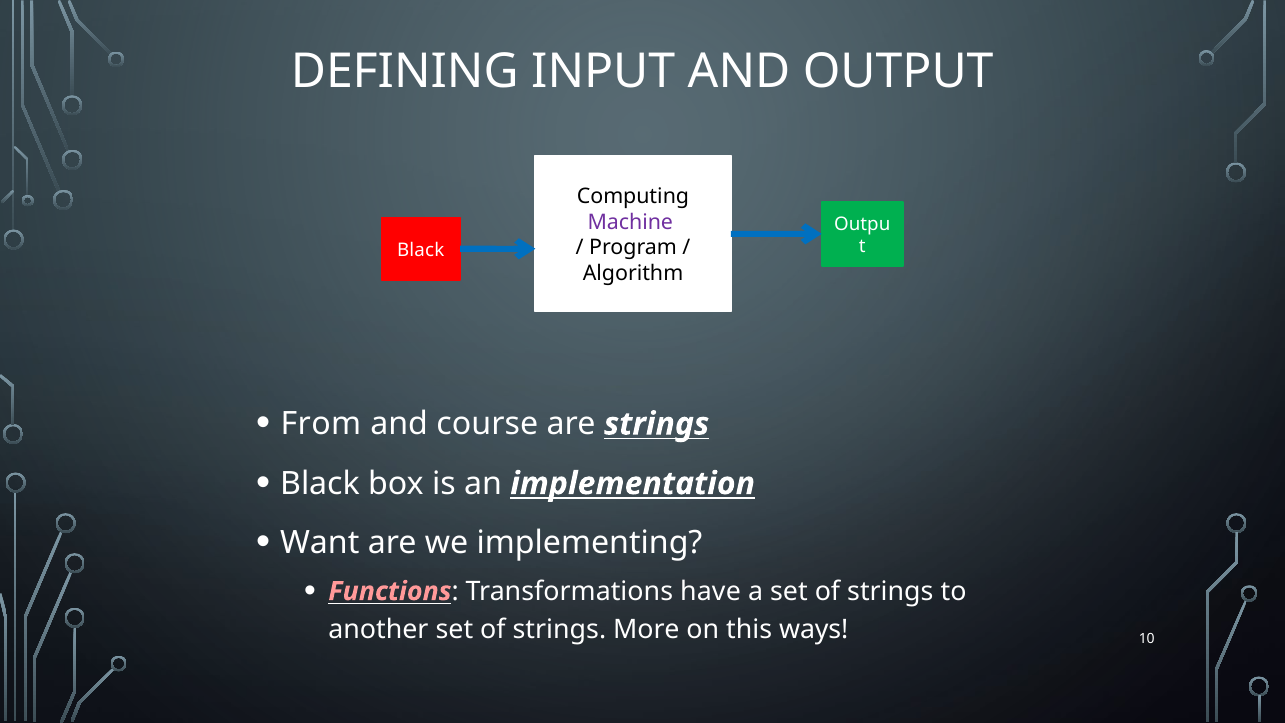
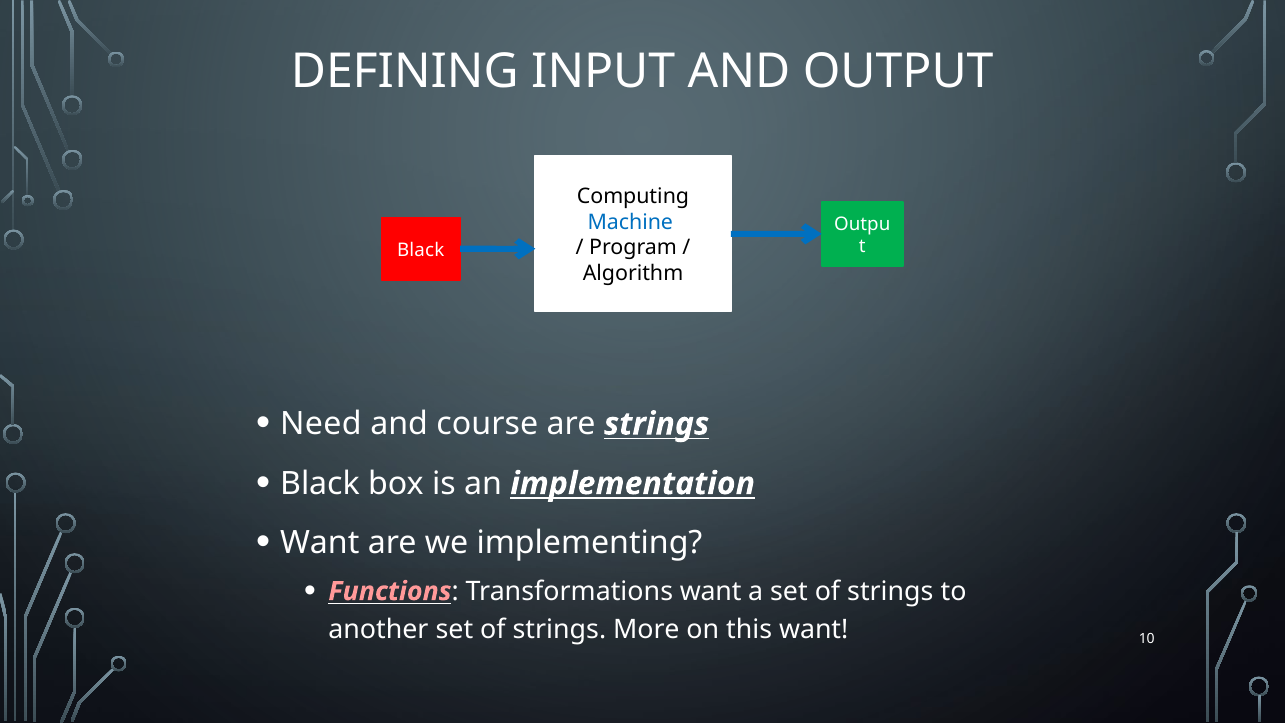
Machine colour: purple -> blue (630, 222)
From: From -> Need (321, 424)
Transformations have: have -> want (711, 591)
this ways: ways -> want (814, 630)
